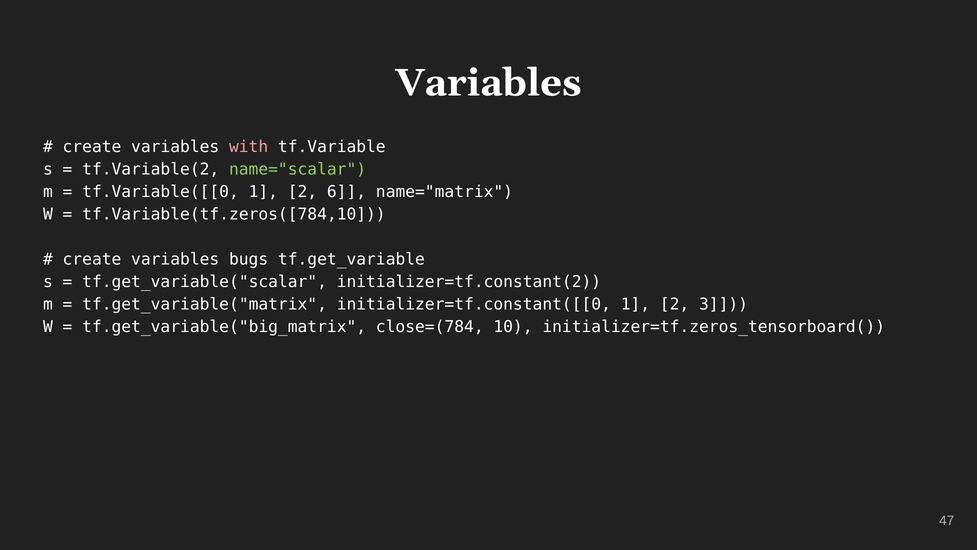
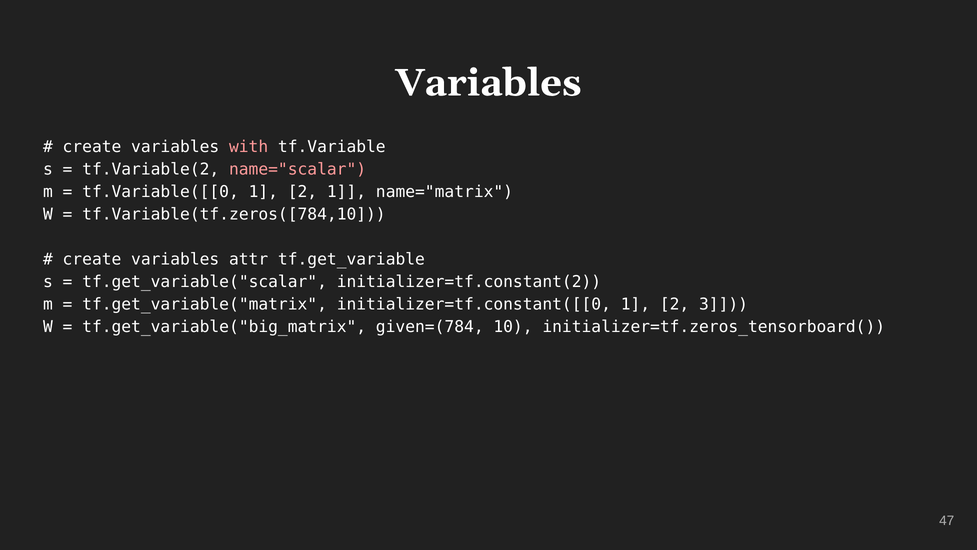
name="scalar colour: light green -> pink (298, 169)
2 6: 6 -> 1 (347, 192)
bugs: bugs -> attr (249, 259)
close=(784: close=(784 -> given=(784 (430, 326)
